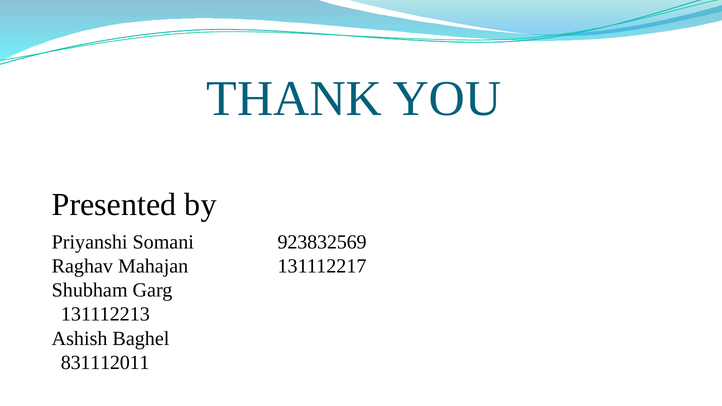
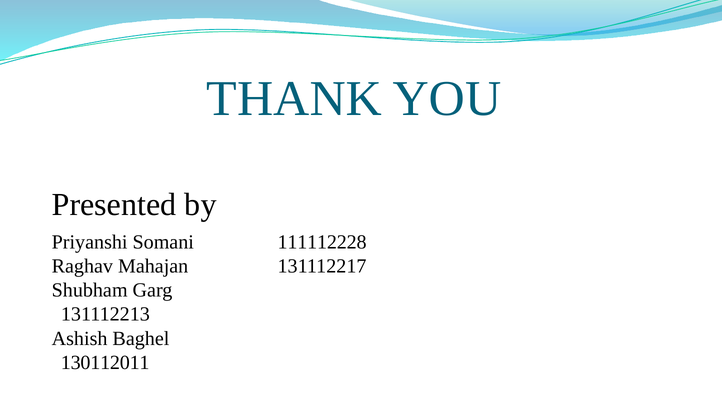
923832569: 923832569 -> 111112228 (322, 242)
831112011: 831112011 -> 130112011 (105, 363)
